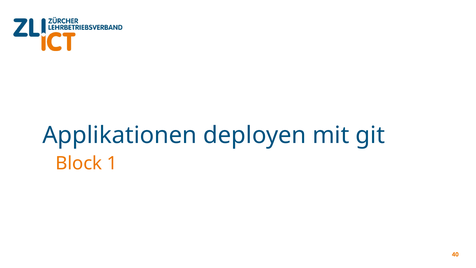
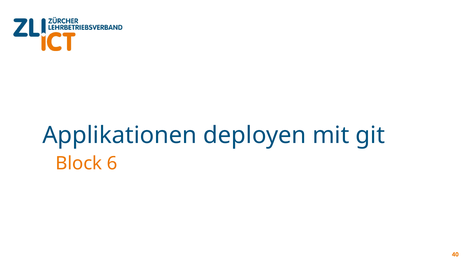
1: 1 -> 6 (112, 163)
